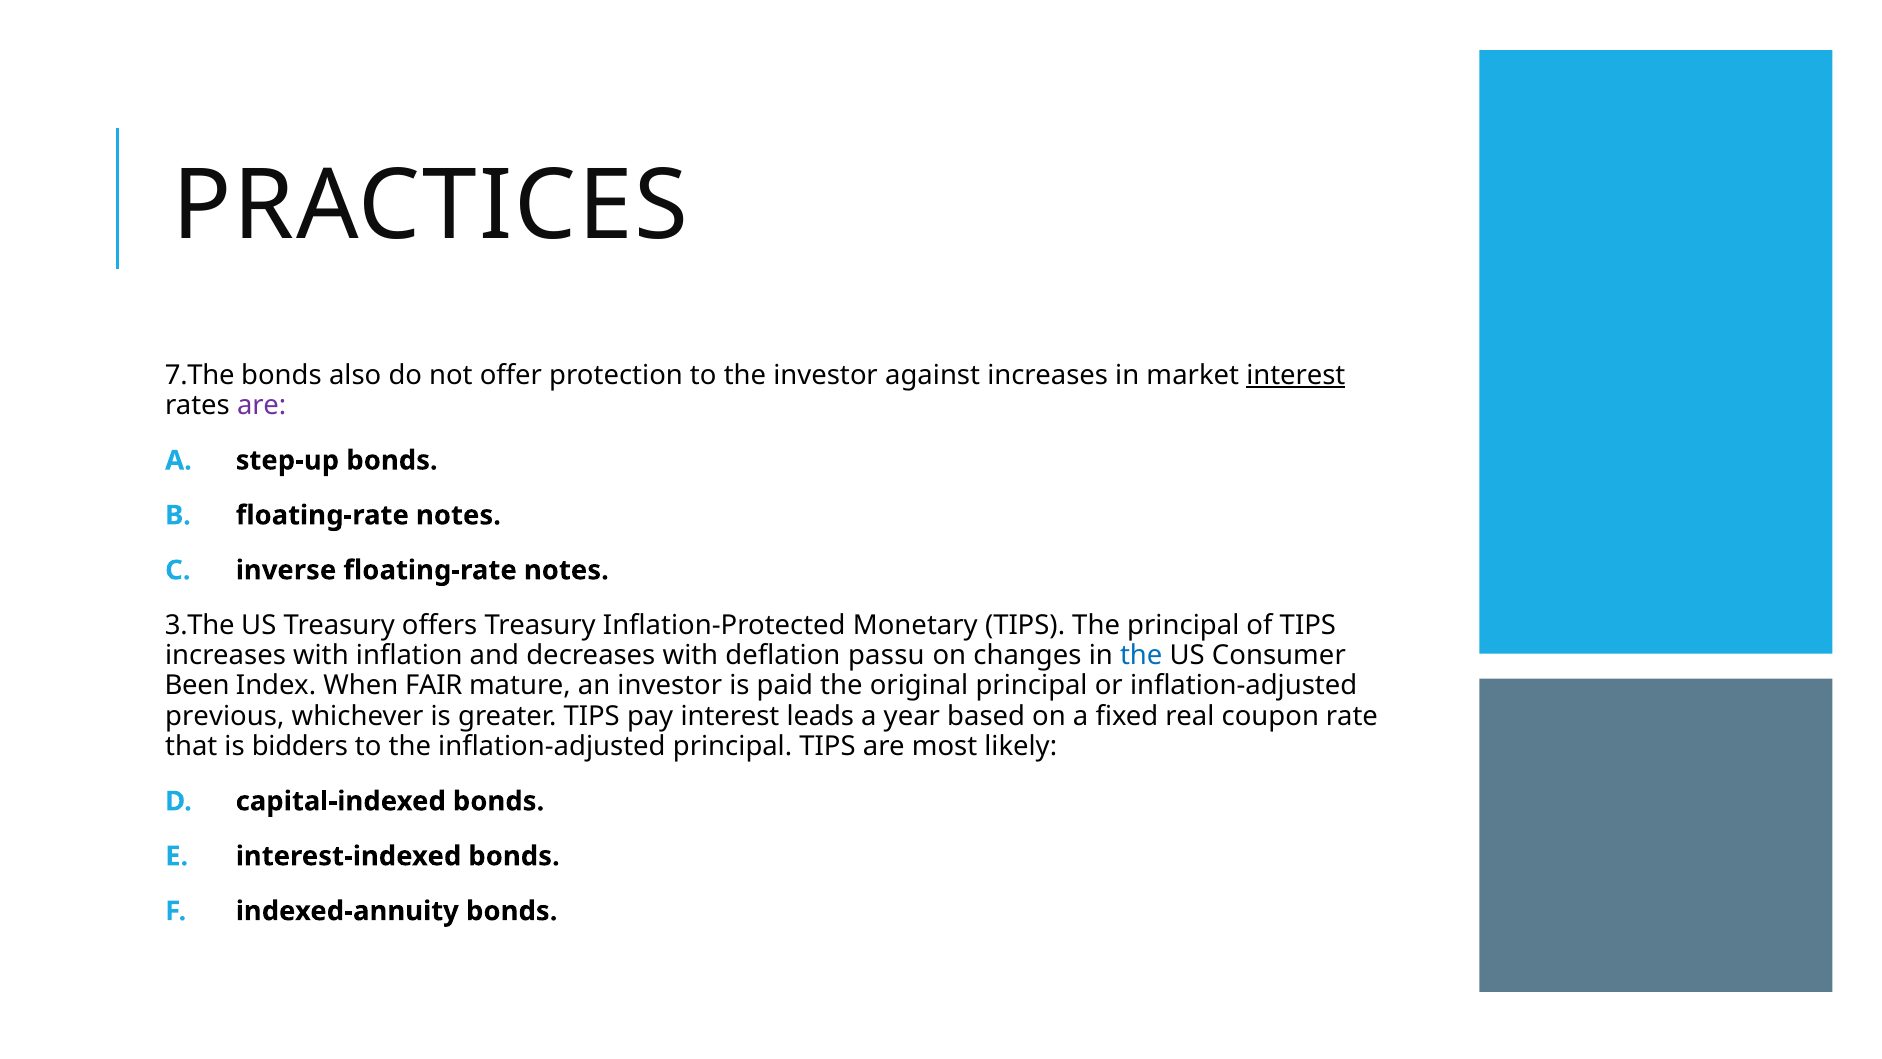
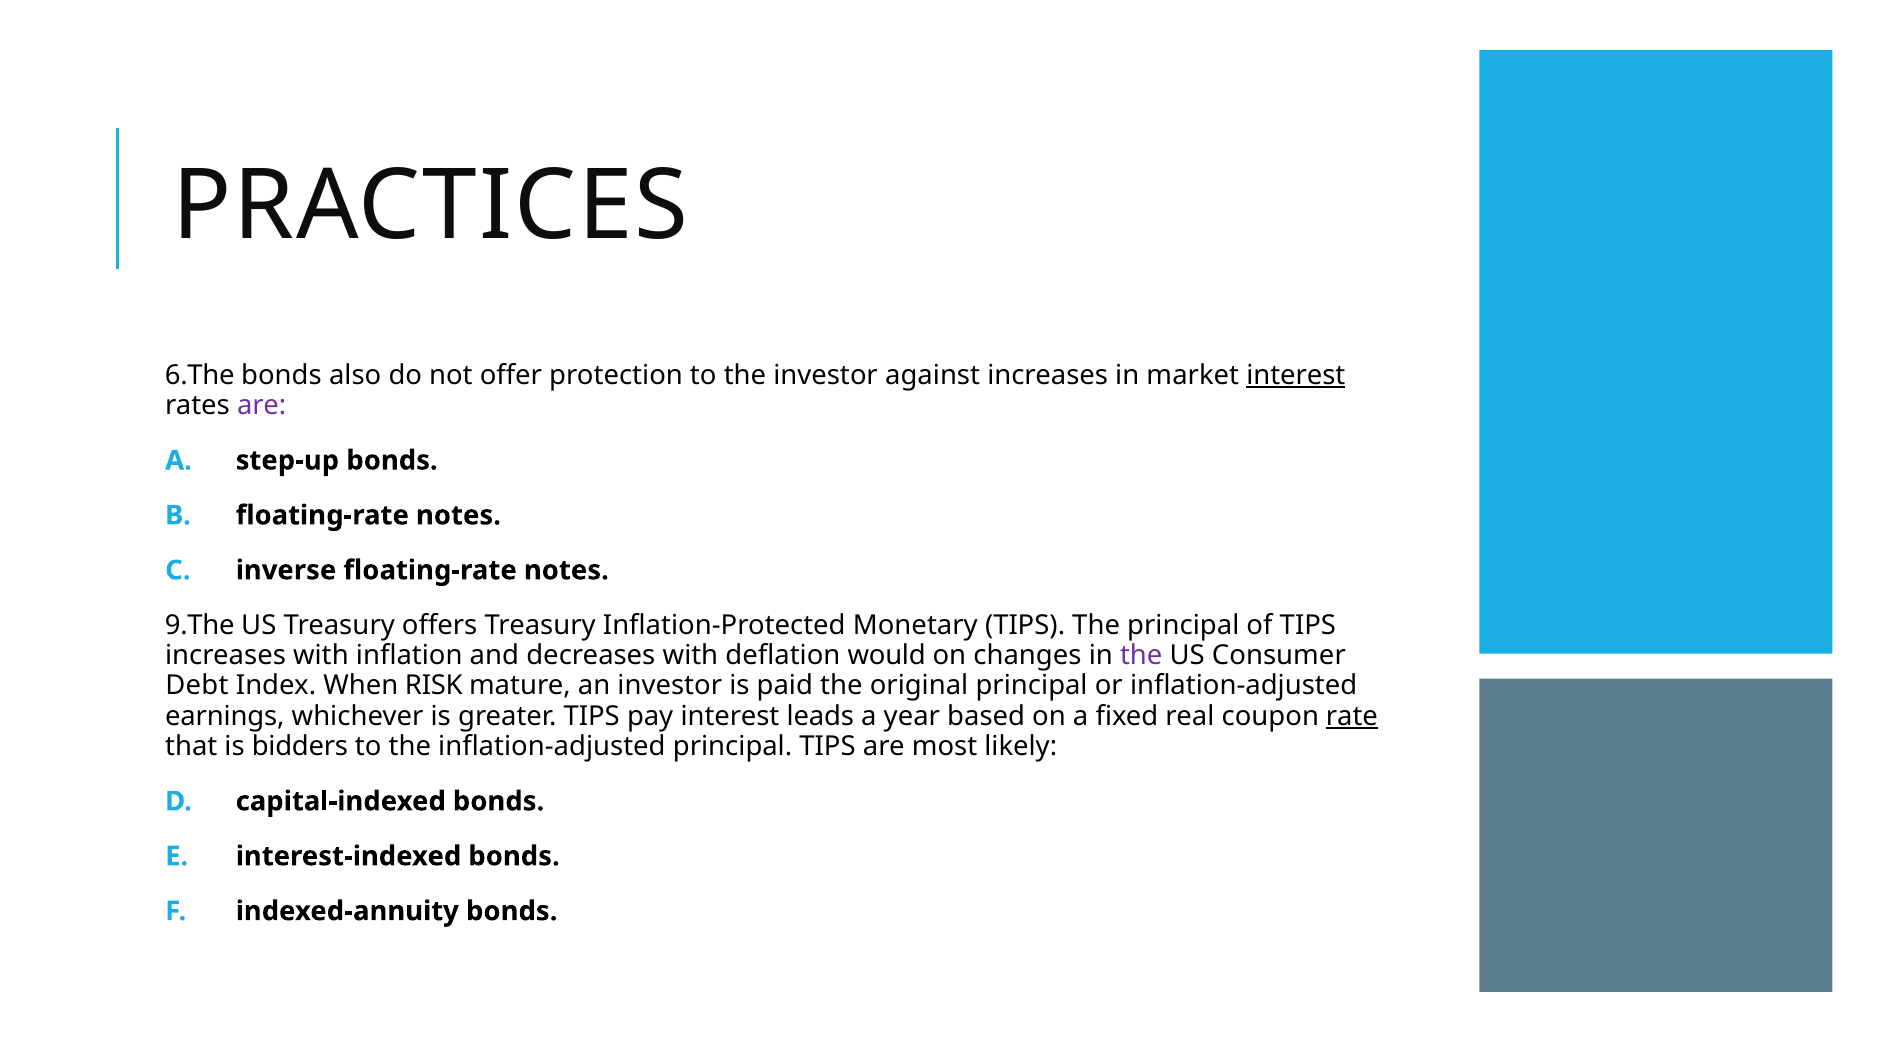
7.The: 7.The -> 6.The (200, 375)
3.The: 3.The -> 9.The (200, 625)
passu: passu -> would (887, 655)
the colour: blue -> purple (1141, 655)
Been: Been -> Debt (197, 686)
FAIR: FAIR -> RISK (434, 686)
previous: previous -> earnings (225, 716)
rate underline: none -> present (1352, 716)
